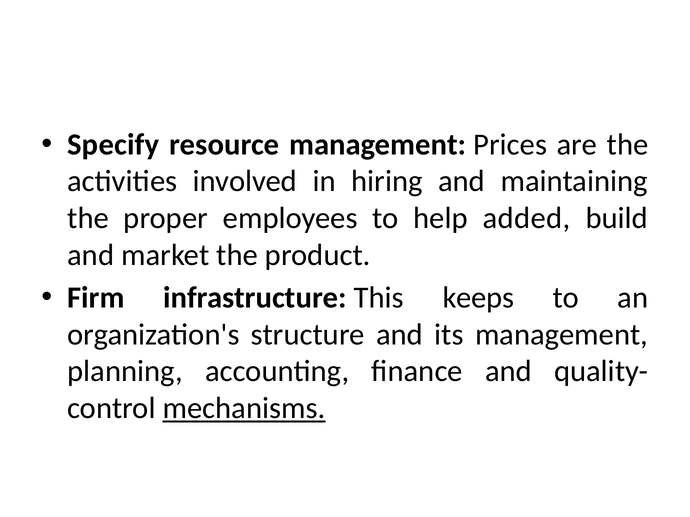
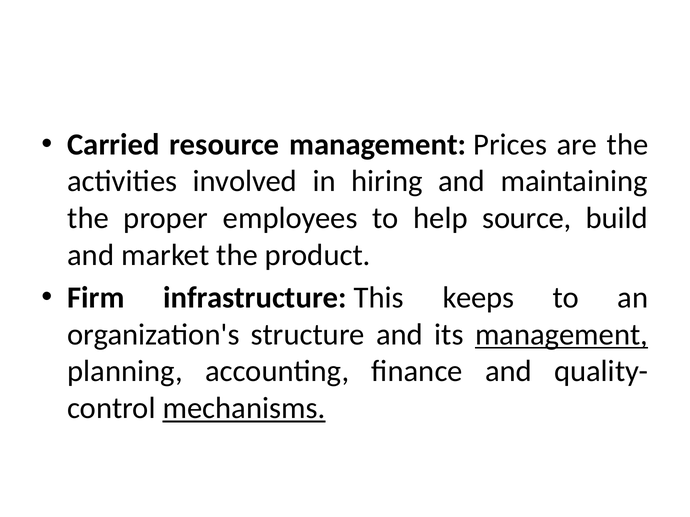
Specify: Specify -> Carried (113, 145)
added: added -> source (527, 218)
management underline: none -> present (562, 335)
